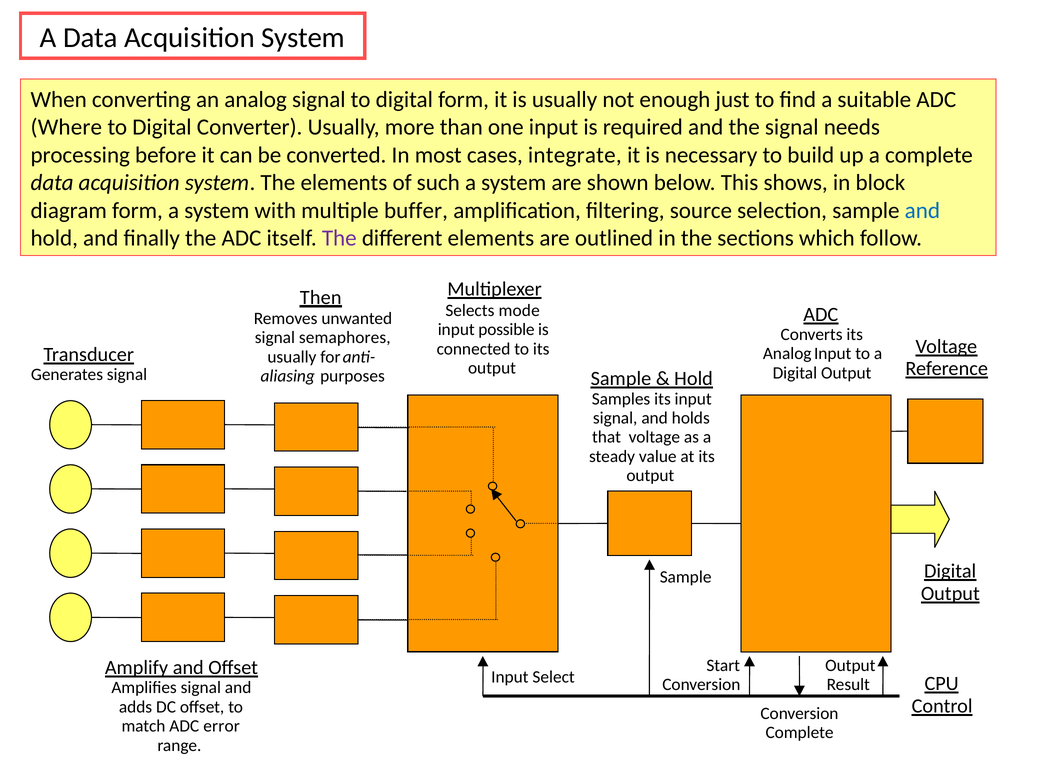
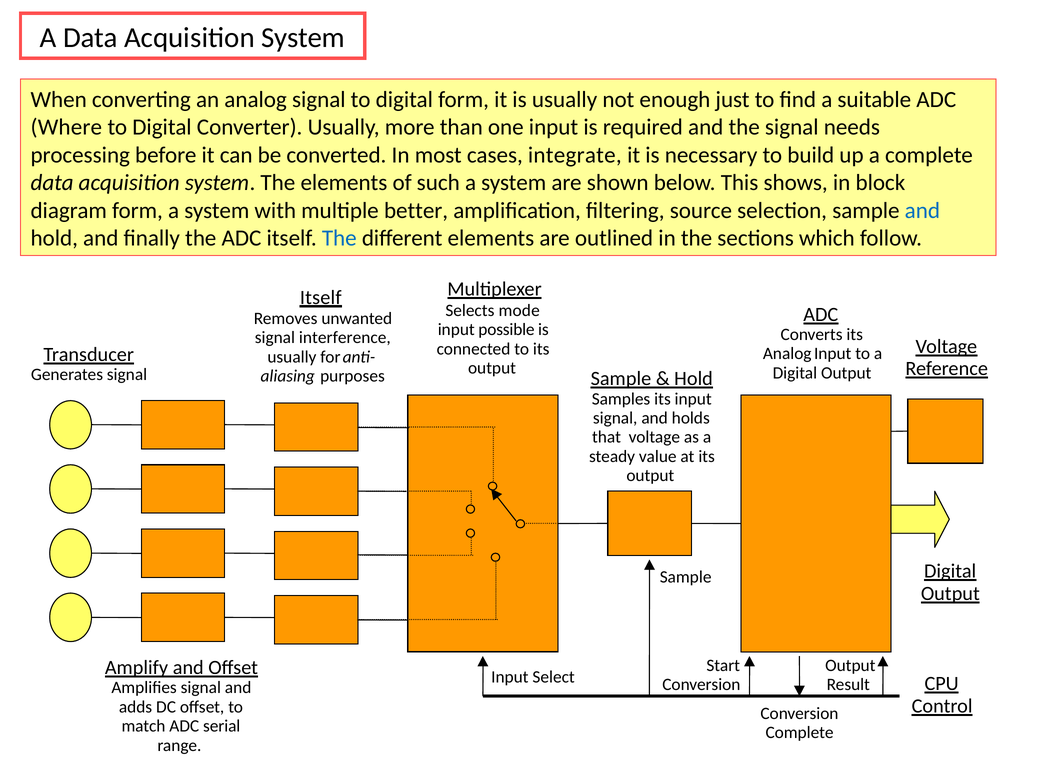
buffer: buffer -> better (416, 210)
The colour: purple -> blue (339, 238)
Then: Then -> Itself (321, 297)
semaphores: semaphores -> interference (345, 338)
error: error -> serial (222, 726)
